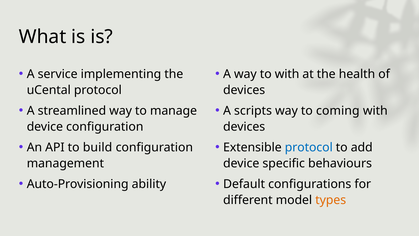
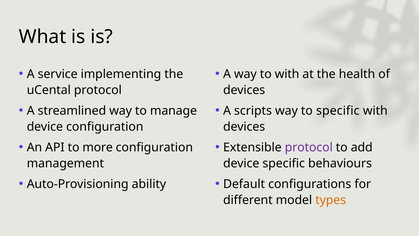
to coming: coming -> specific (338, 111)
build: build -> more (98, 147)
protocol colour: blue -> purple (309, 147)
